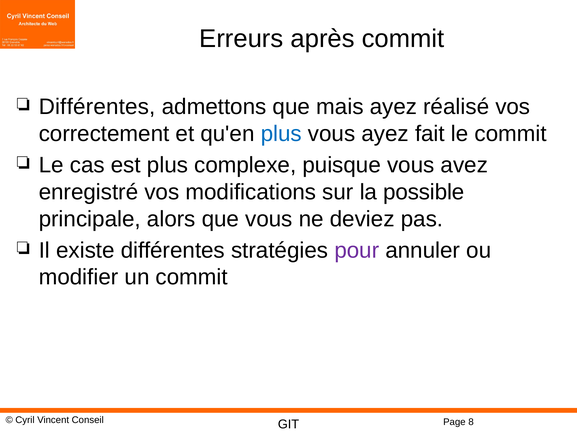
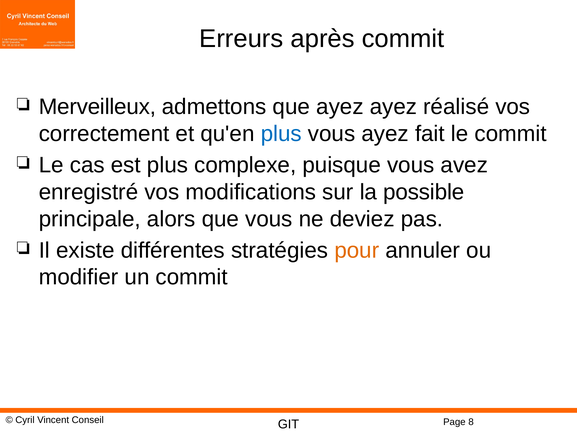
Différentes: Différentes -> Merveilleux (97, 107)
que mais: mais -> ayez (340, 107)
pour colour: purple -> orange (357, 251)
